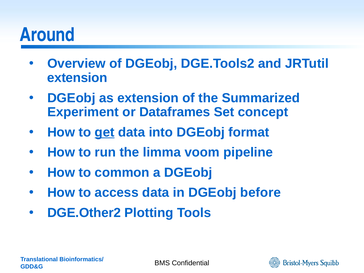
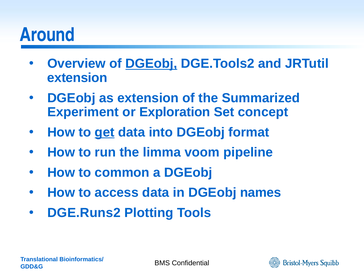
DGEobj underline: none -> present (151, 64)
Dataframes: Dataframes -> Exploration (175, 112)
before: before -> names (261, 193)
DGE.Other2: DGE.Other2 -> DGE.Runs2 (84, 213)
